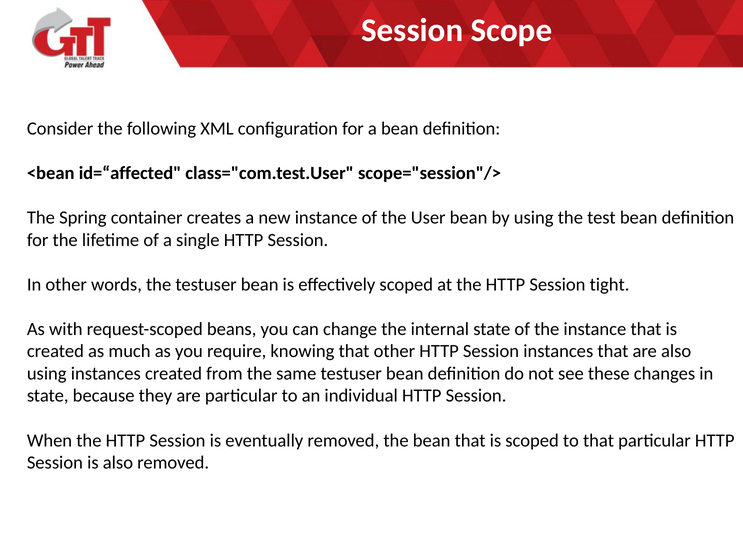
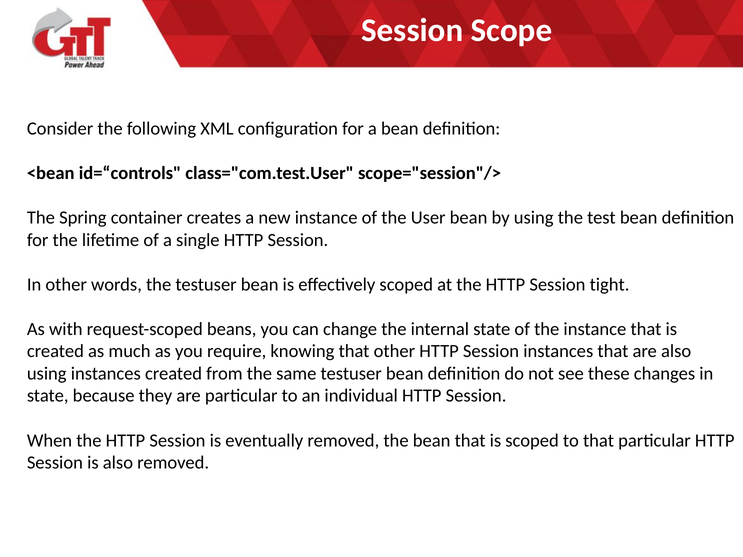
id=“affected: id=“affected -> id=“controls (130, 173)
